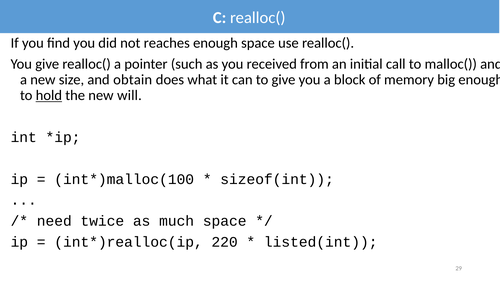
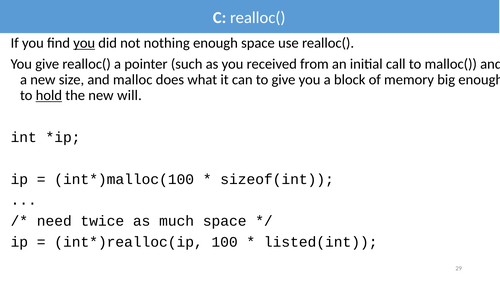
you underline: none -> present (84, 43)
reaches: reaches -> nothing (167, 43)
obtain: obtain -> malloc (133, 80)
220: 220 -> 100 (225, 242)
